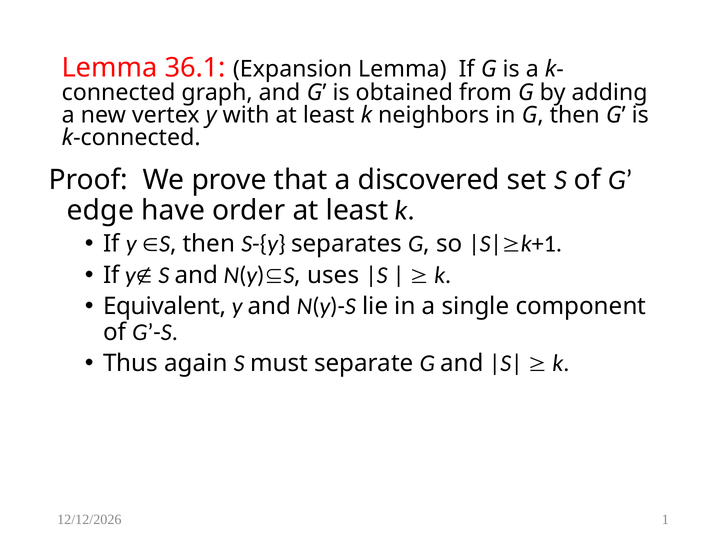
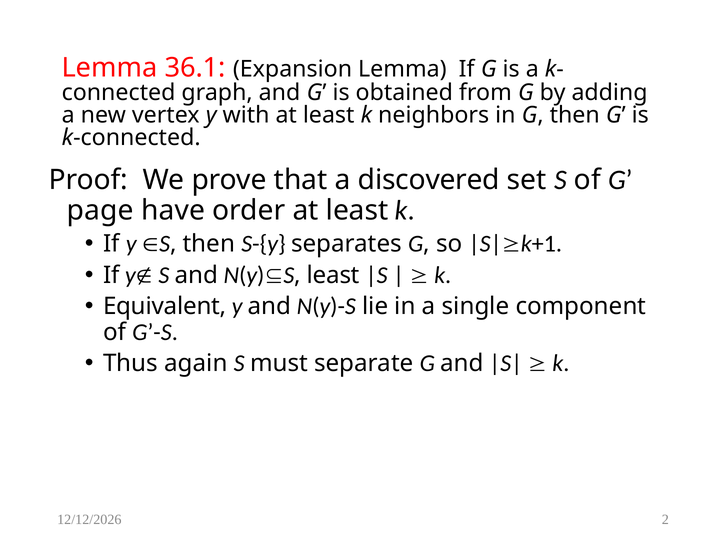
edge: edge -> page (100, 211)
uses: uses -> least (333, 275)
1: 1 -> 2 (665, 520)
